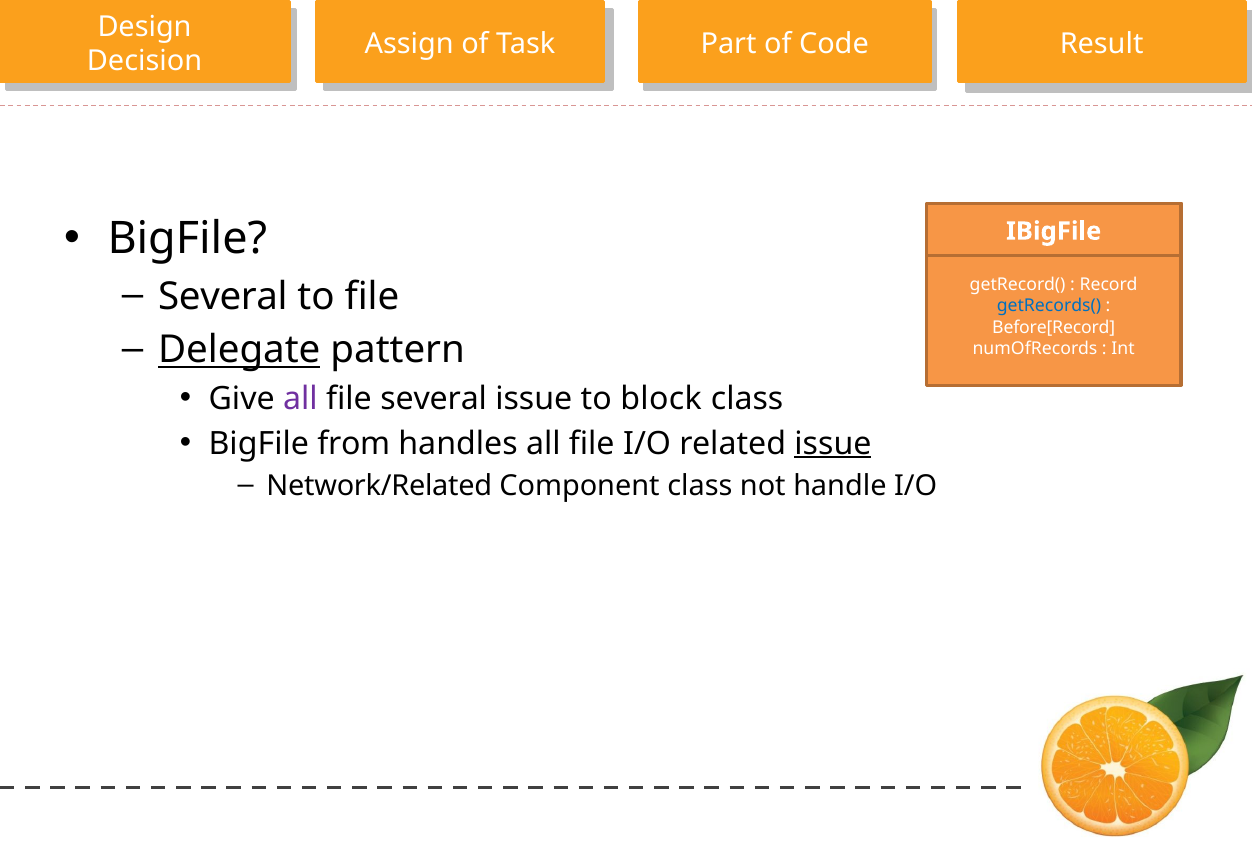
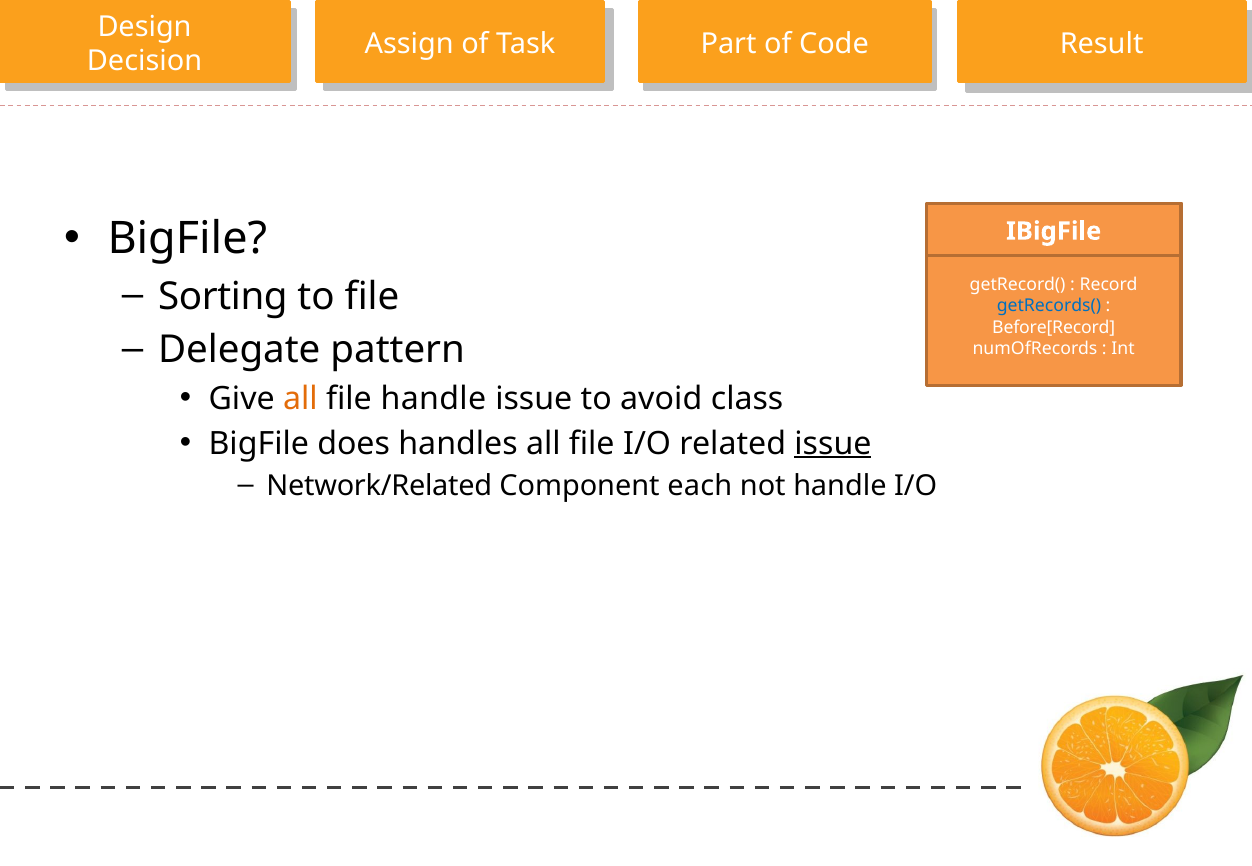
Several: Several -> Sorting (223, 297)
Delegate underline: present -> none (239, 351)
all colour: purple -> orange (300, 399)
file several: several -> handle (433, 399)
block: block -> avoid (661, 399)
from: from -> does (354, 444)
Component class: class -> each (700, 486)
